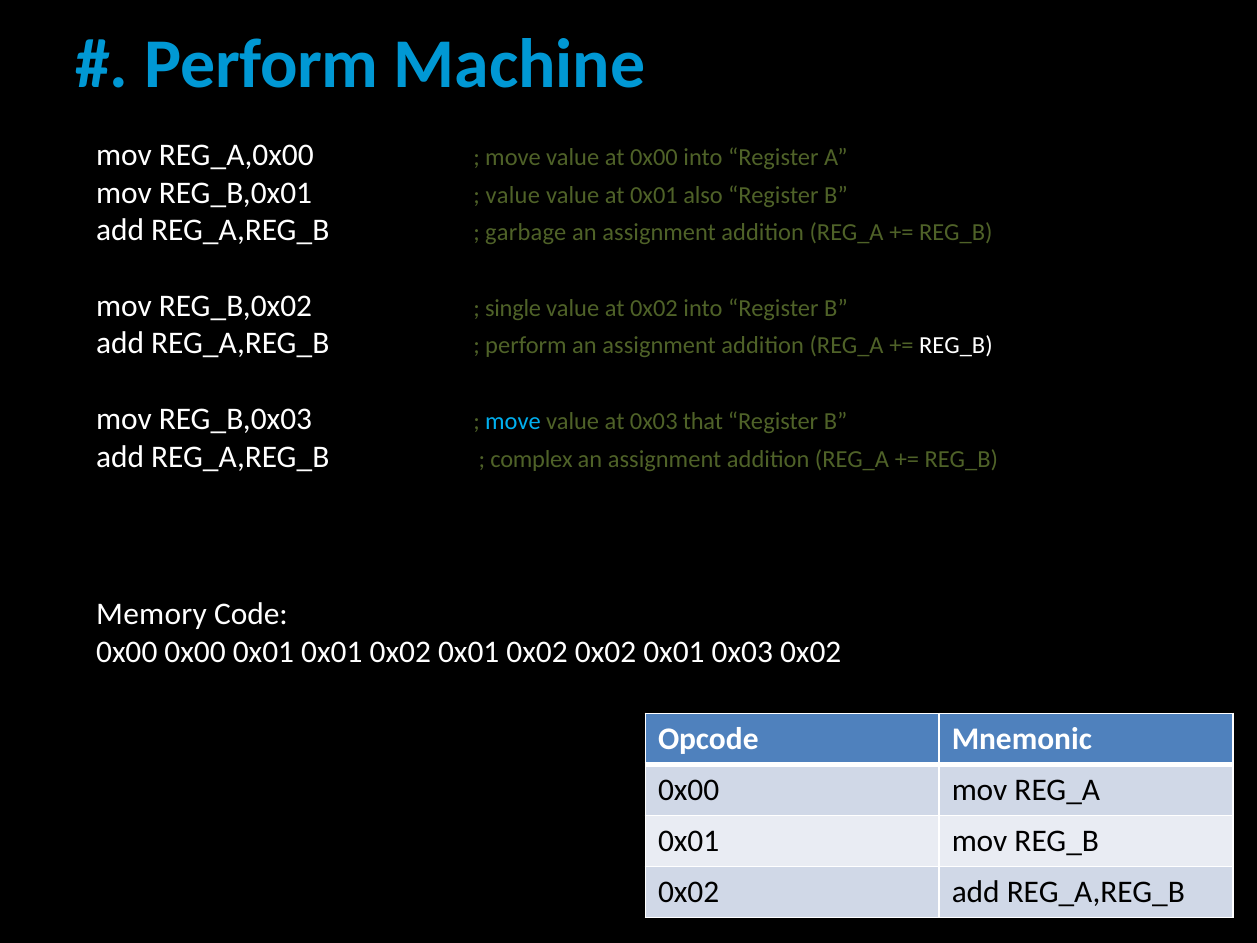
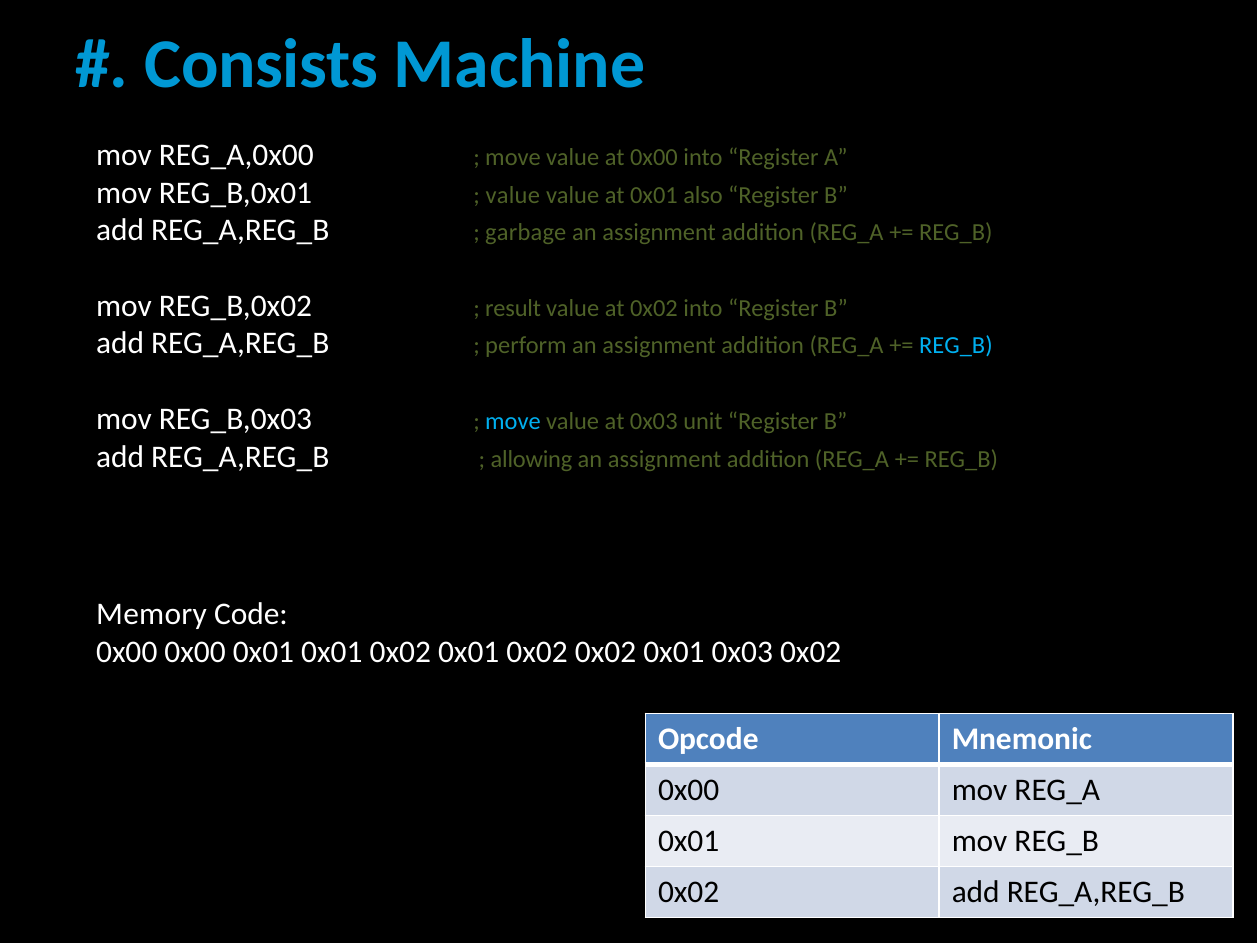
Perform: Perform -> Consists (261, 65)
single: single -> result (513, 308)
REG_B colour: white -> light blue (956, 346)
that: that -> unit (703, 421)
complex: complex -> allowing (531, 459)
